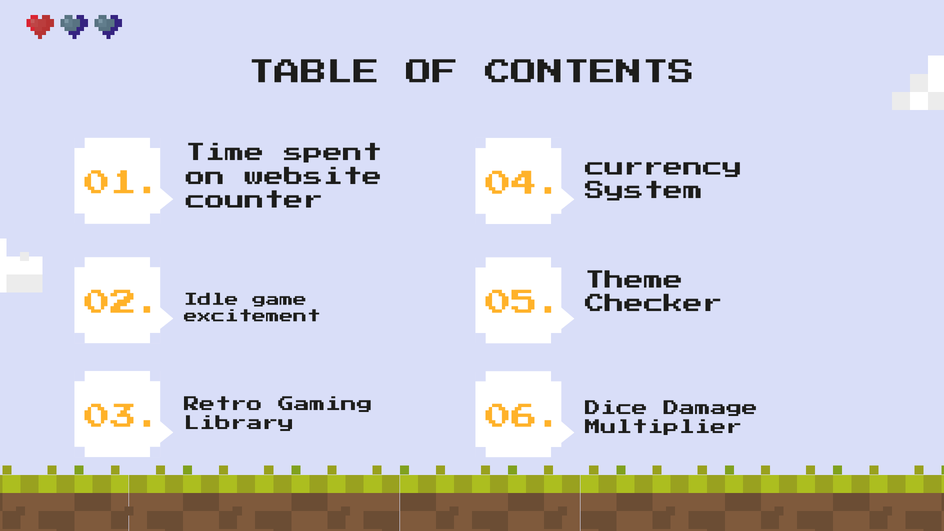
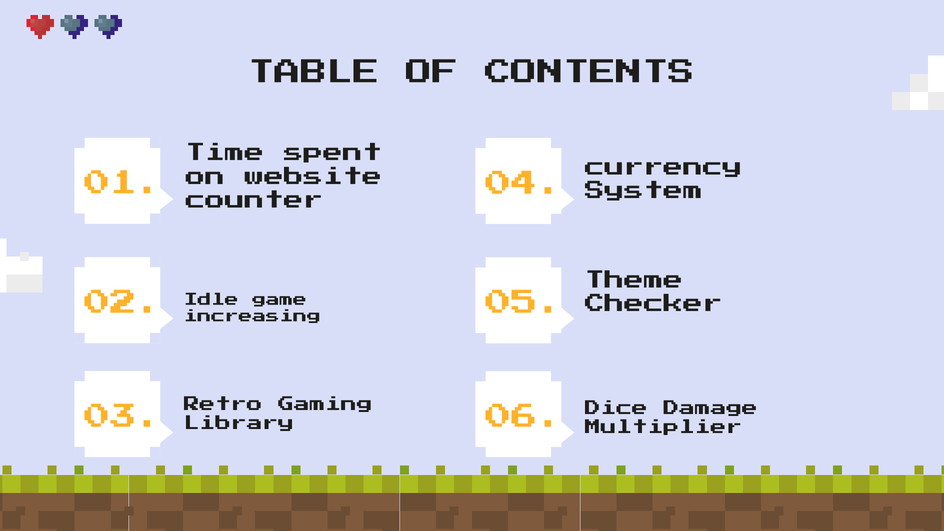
excitement: excitement -> increasing (252, 319)
